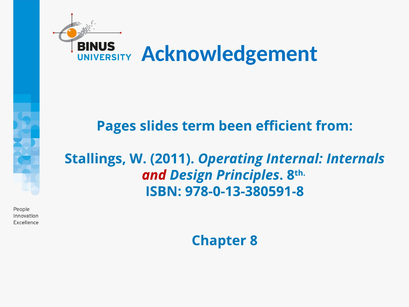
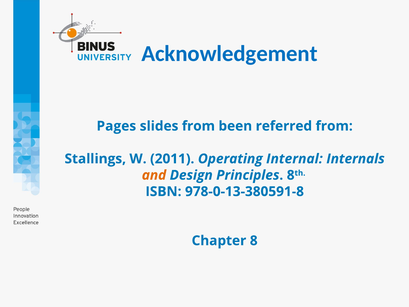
slides term: term -> from (198, 126)
efficient: efficient -> referred (284, 126)
and colour: red -> orange (154, 175)
